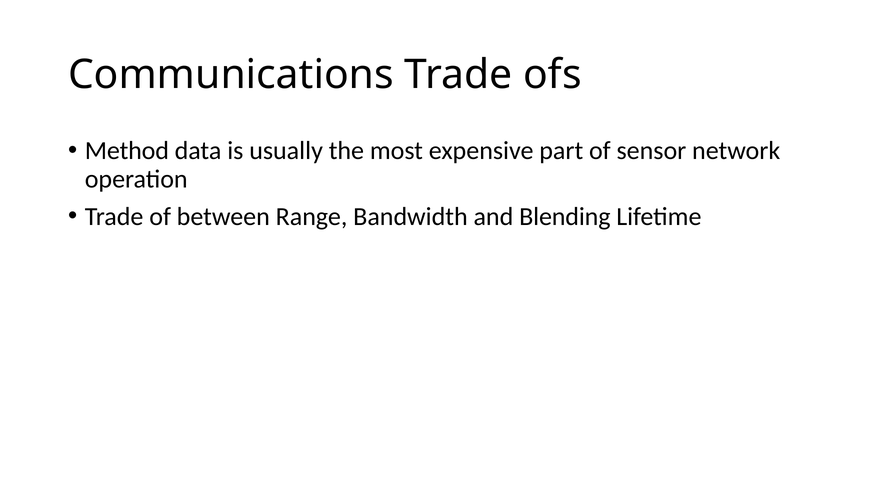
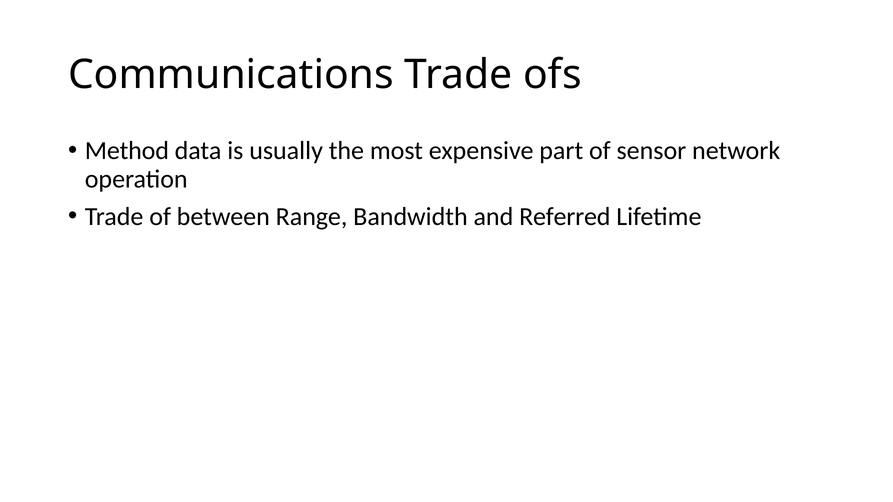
Blending: Blending -> Referred (565, 217)
